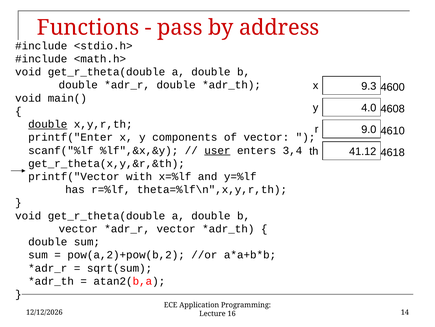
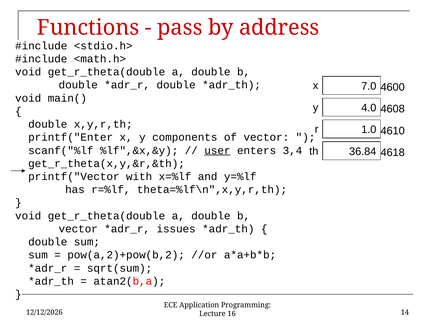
9.3: 9.3 -> 7.0 (369, 86)
double underline: present -> none (48, 124)
9.0: 9.0 -> 1.0 (369, 129)
41.12: 41.12 -> 36.84 (363, 151)
vector: vector -> issues (176, 228)
